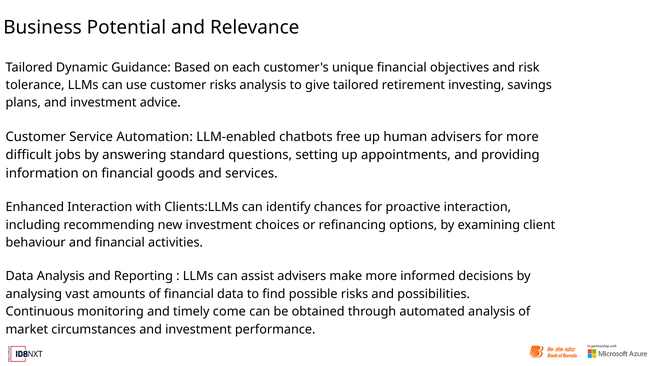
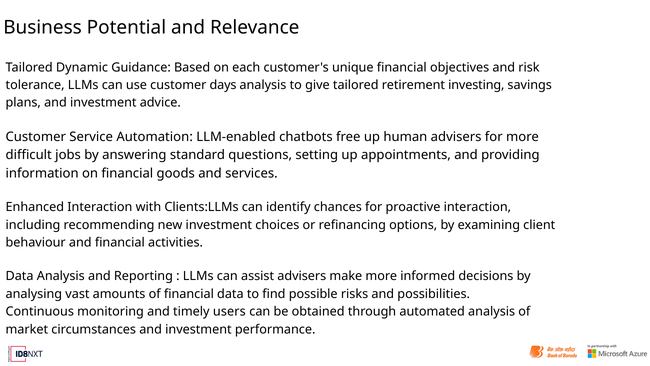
customer risks: risks -> days (223, 85)
come: come -> users (229, 311)
